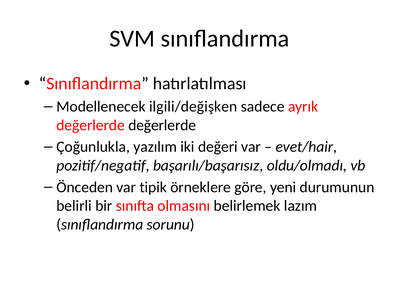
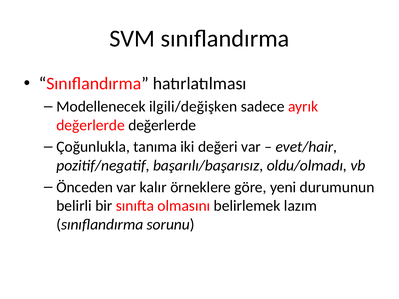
yazılım: yazılım -> tanıma (155, 147)
tipik: tipik -> kalır (153, 187)
